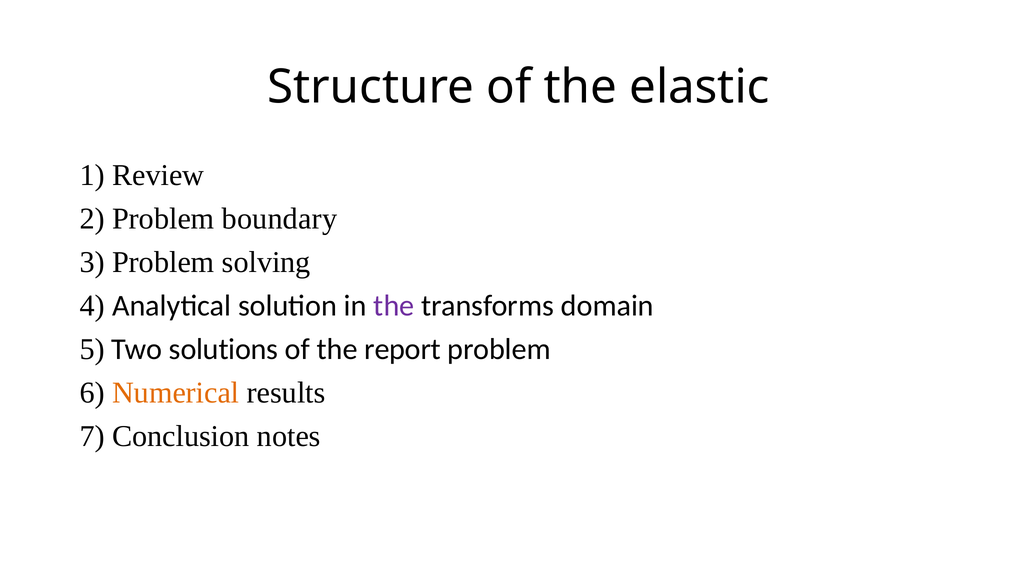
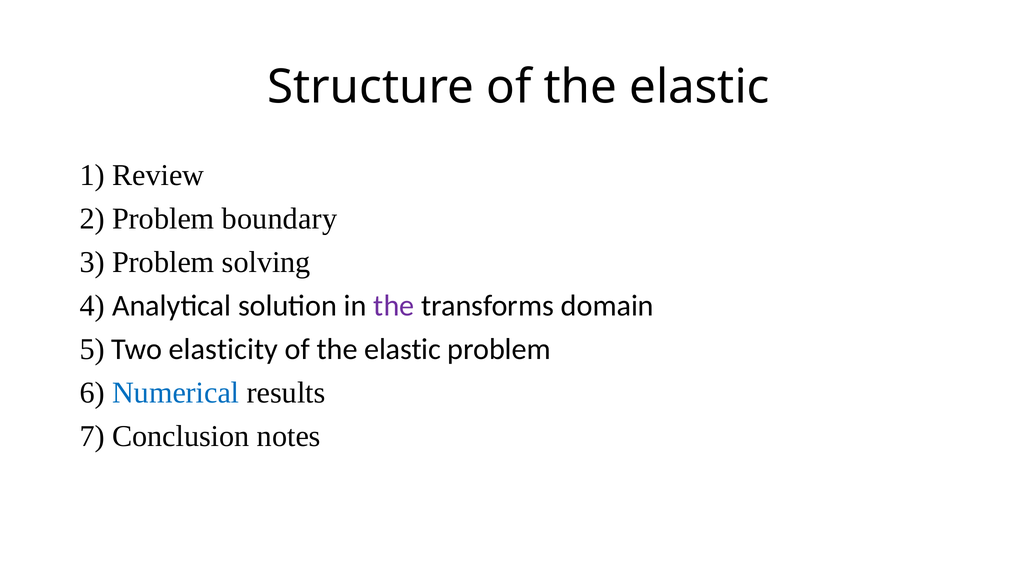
solutions: solutions -> elasticity (223, 349)
report: report -> elastic (403, 349)
Numerical colour: orange -> blue (176, 393)
